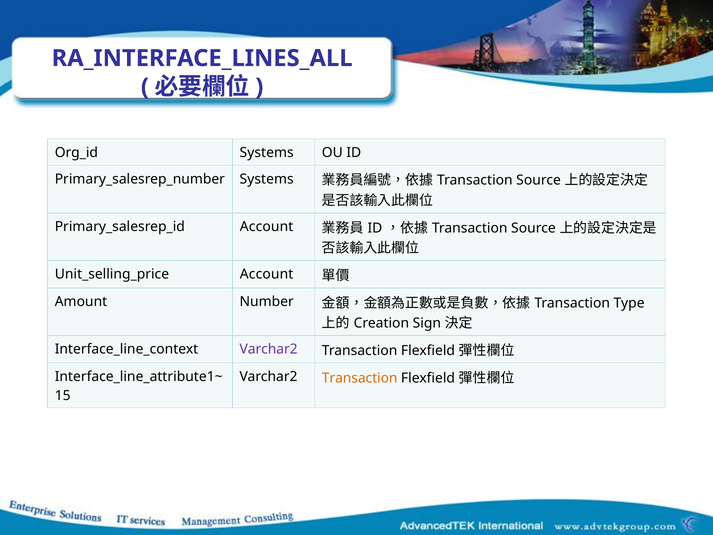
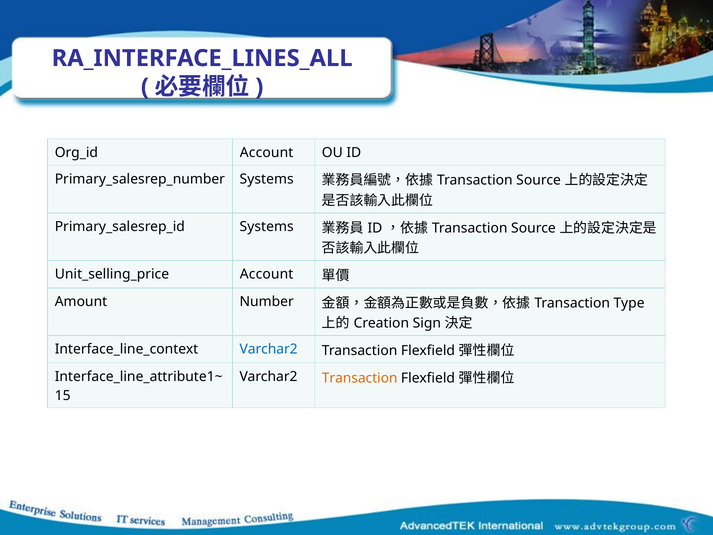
Systems: Systems -> Account (267, 153)
Account: Account -> Systems (267, 227)
Varchar2 colour: purple -> blue (269, 349)
